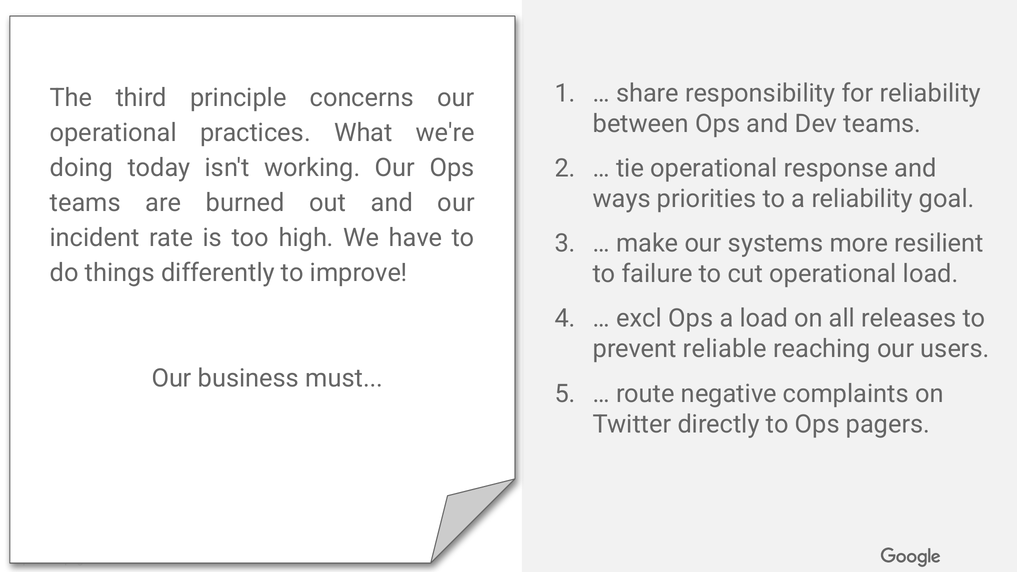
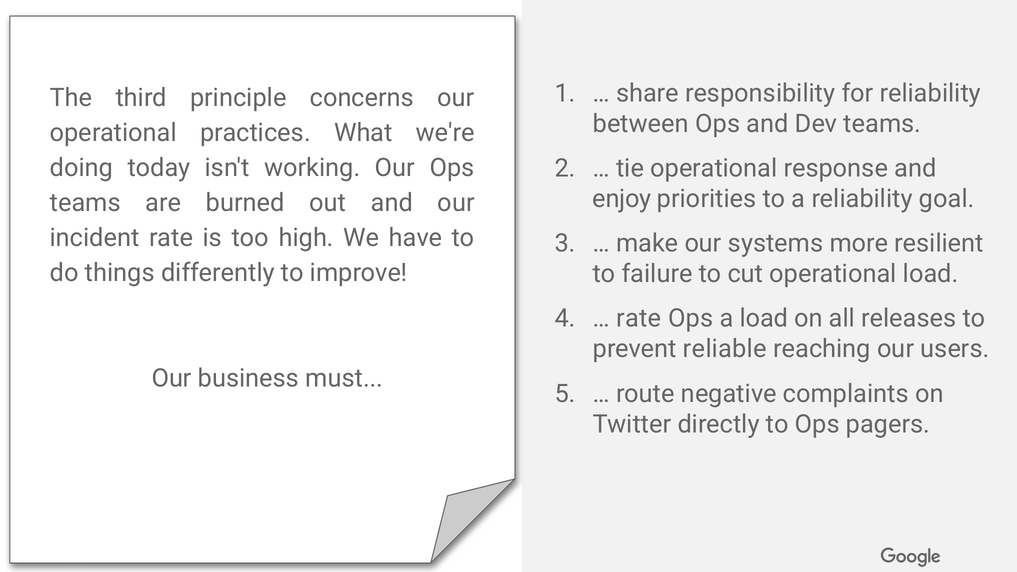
ways: ways -> enjoy (622, 199)
excl: excl -> rate (639, 319)
